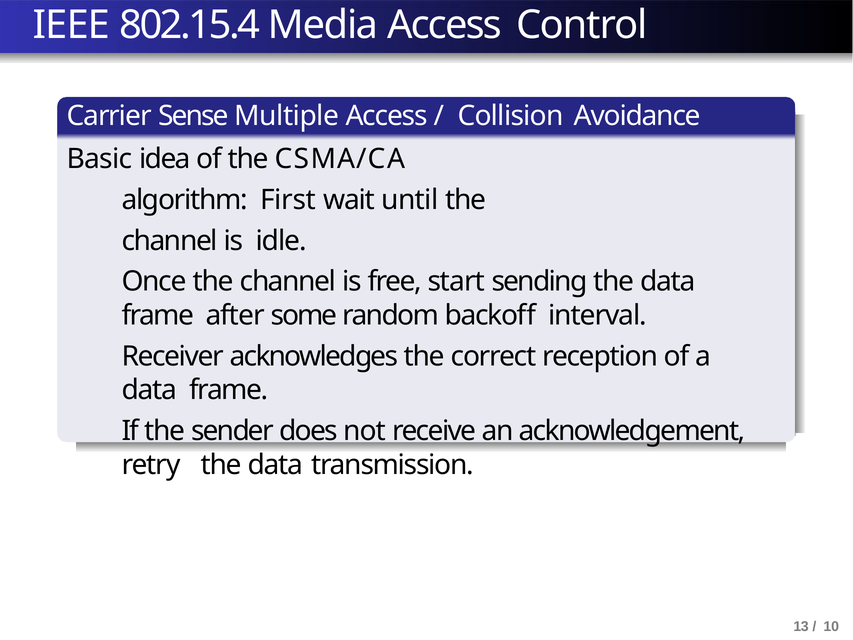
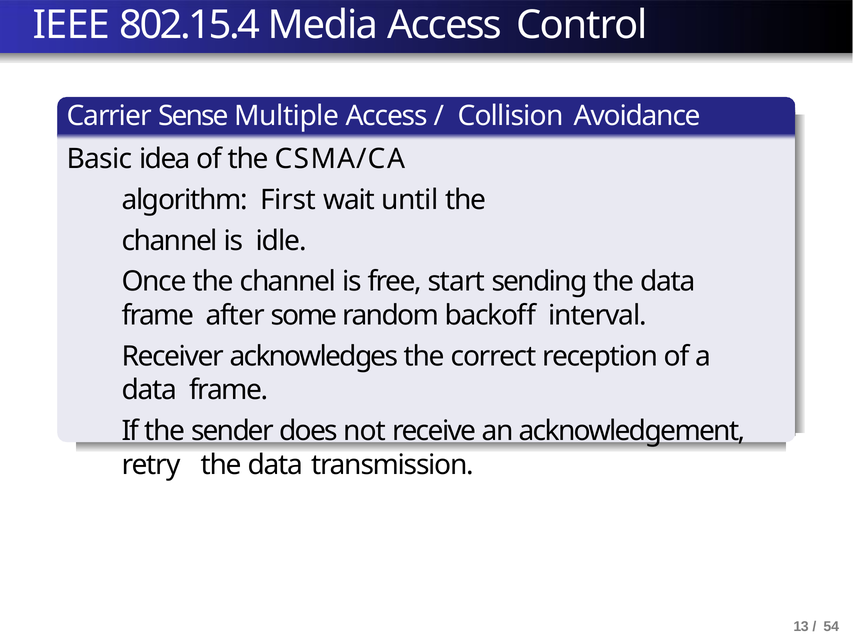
10: 10 -> 54 (831, 627)
